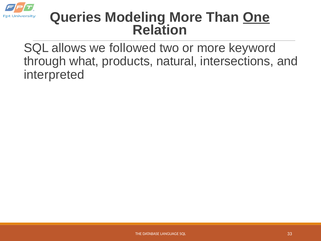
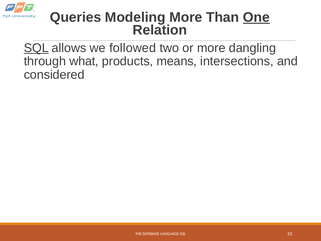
SQL underline: none -> present (36, 48)
keyword: keyword -> dangling (252, 48)
natural: natural -> means (177, 61)
interpreted: interpreted -> considered (54, 75)
